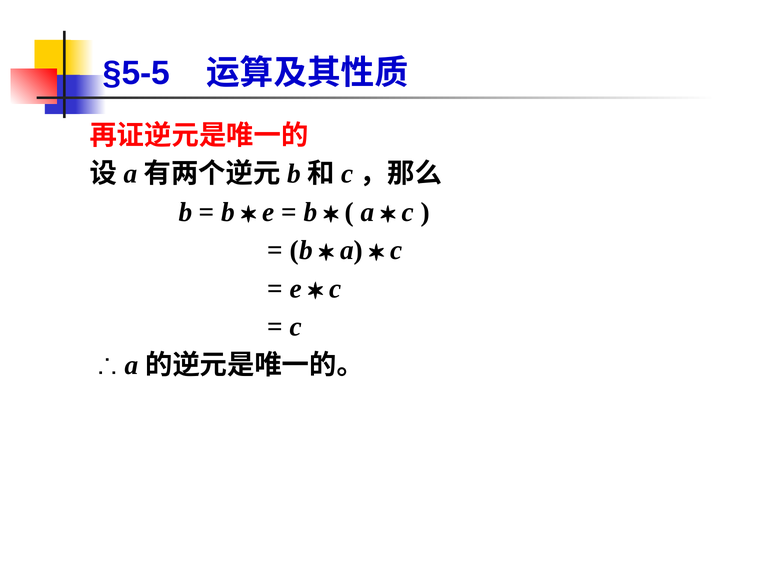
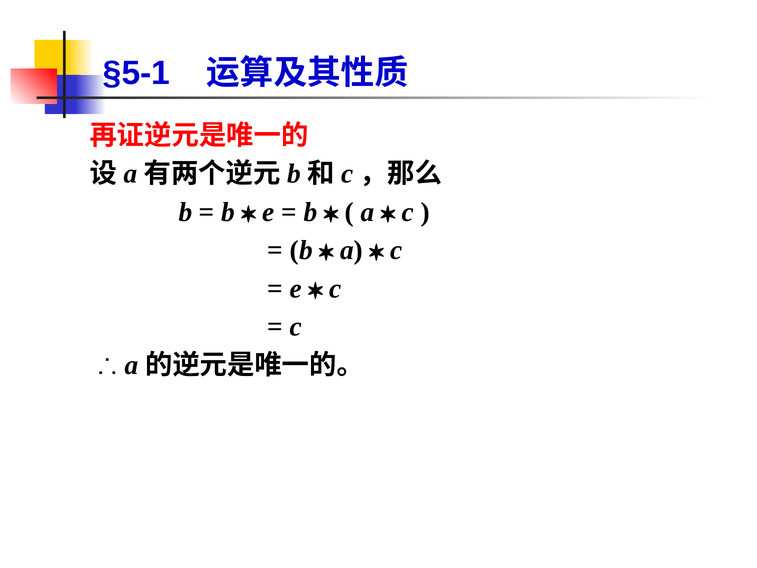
§5-5: §5-5 -> §5-1 (136, 73)
